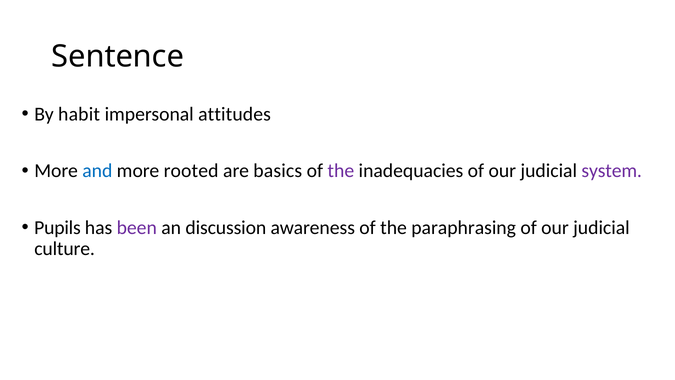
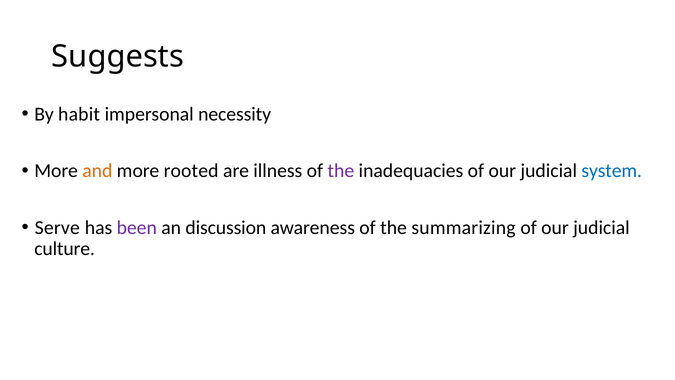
Sentence: Sentence -> Suggests (118, 57)
attitudes: attitudes -> necessity (235, 114)
and colour: blue -> orange (97, 171)
basics: basics -> illness (278, 171)
system colour: purple -> blue (612, 171)
Pupils: Pupils -> Serve (57, 227)
paraphrasing: paraphrasing -> summarizing (464, 227)
